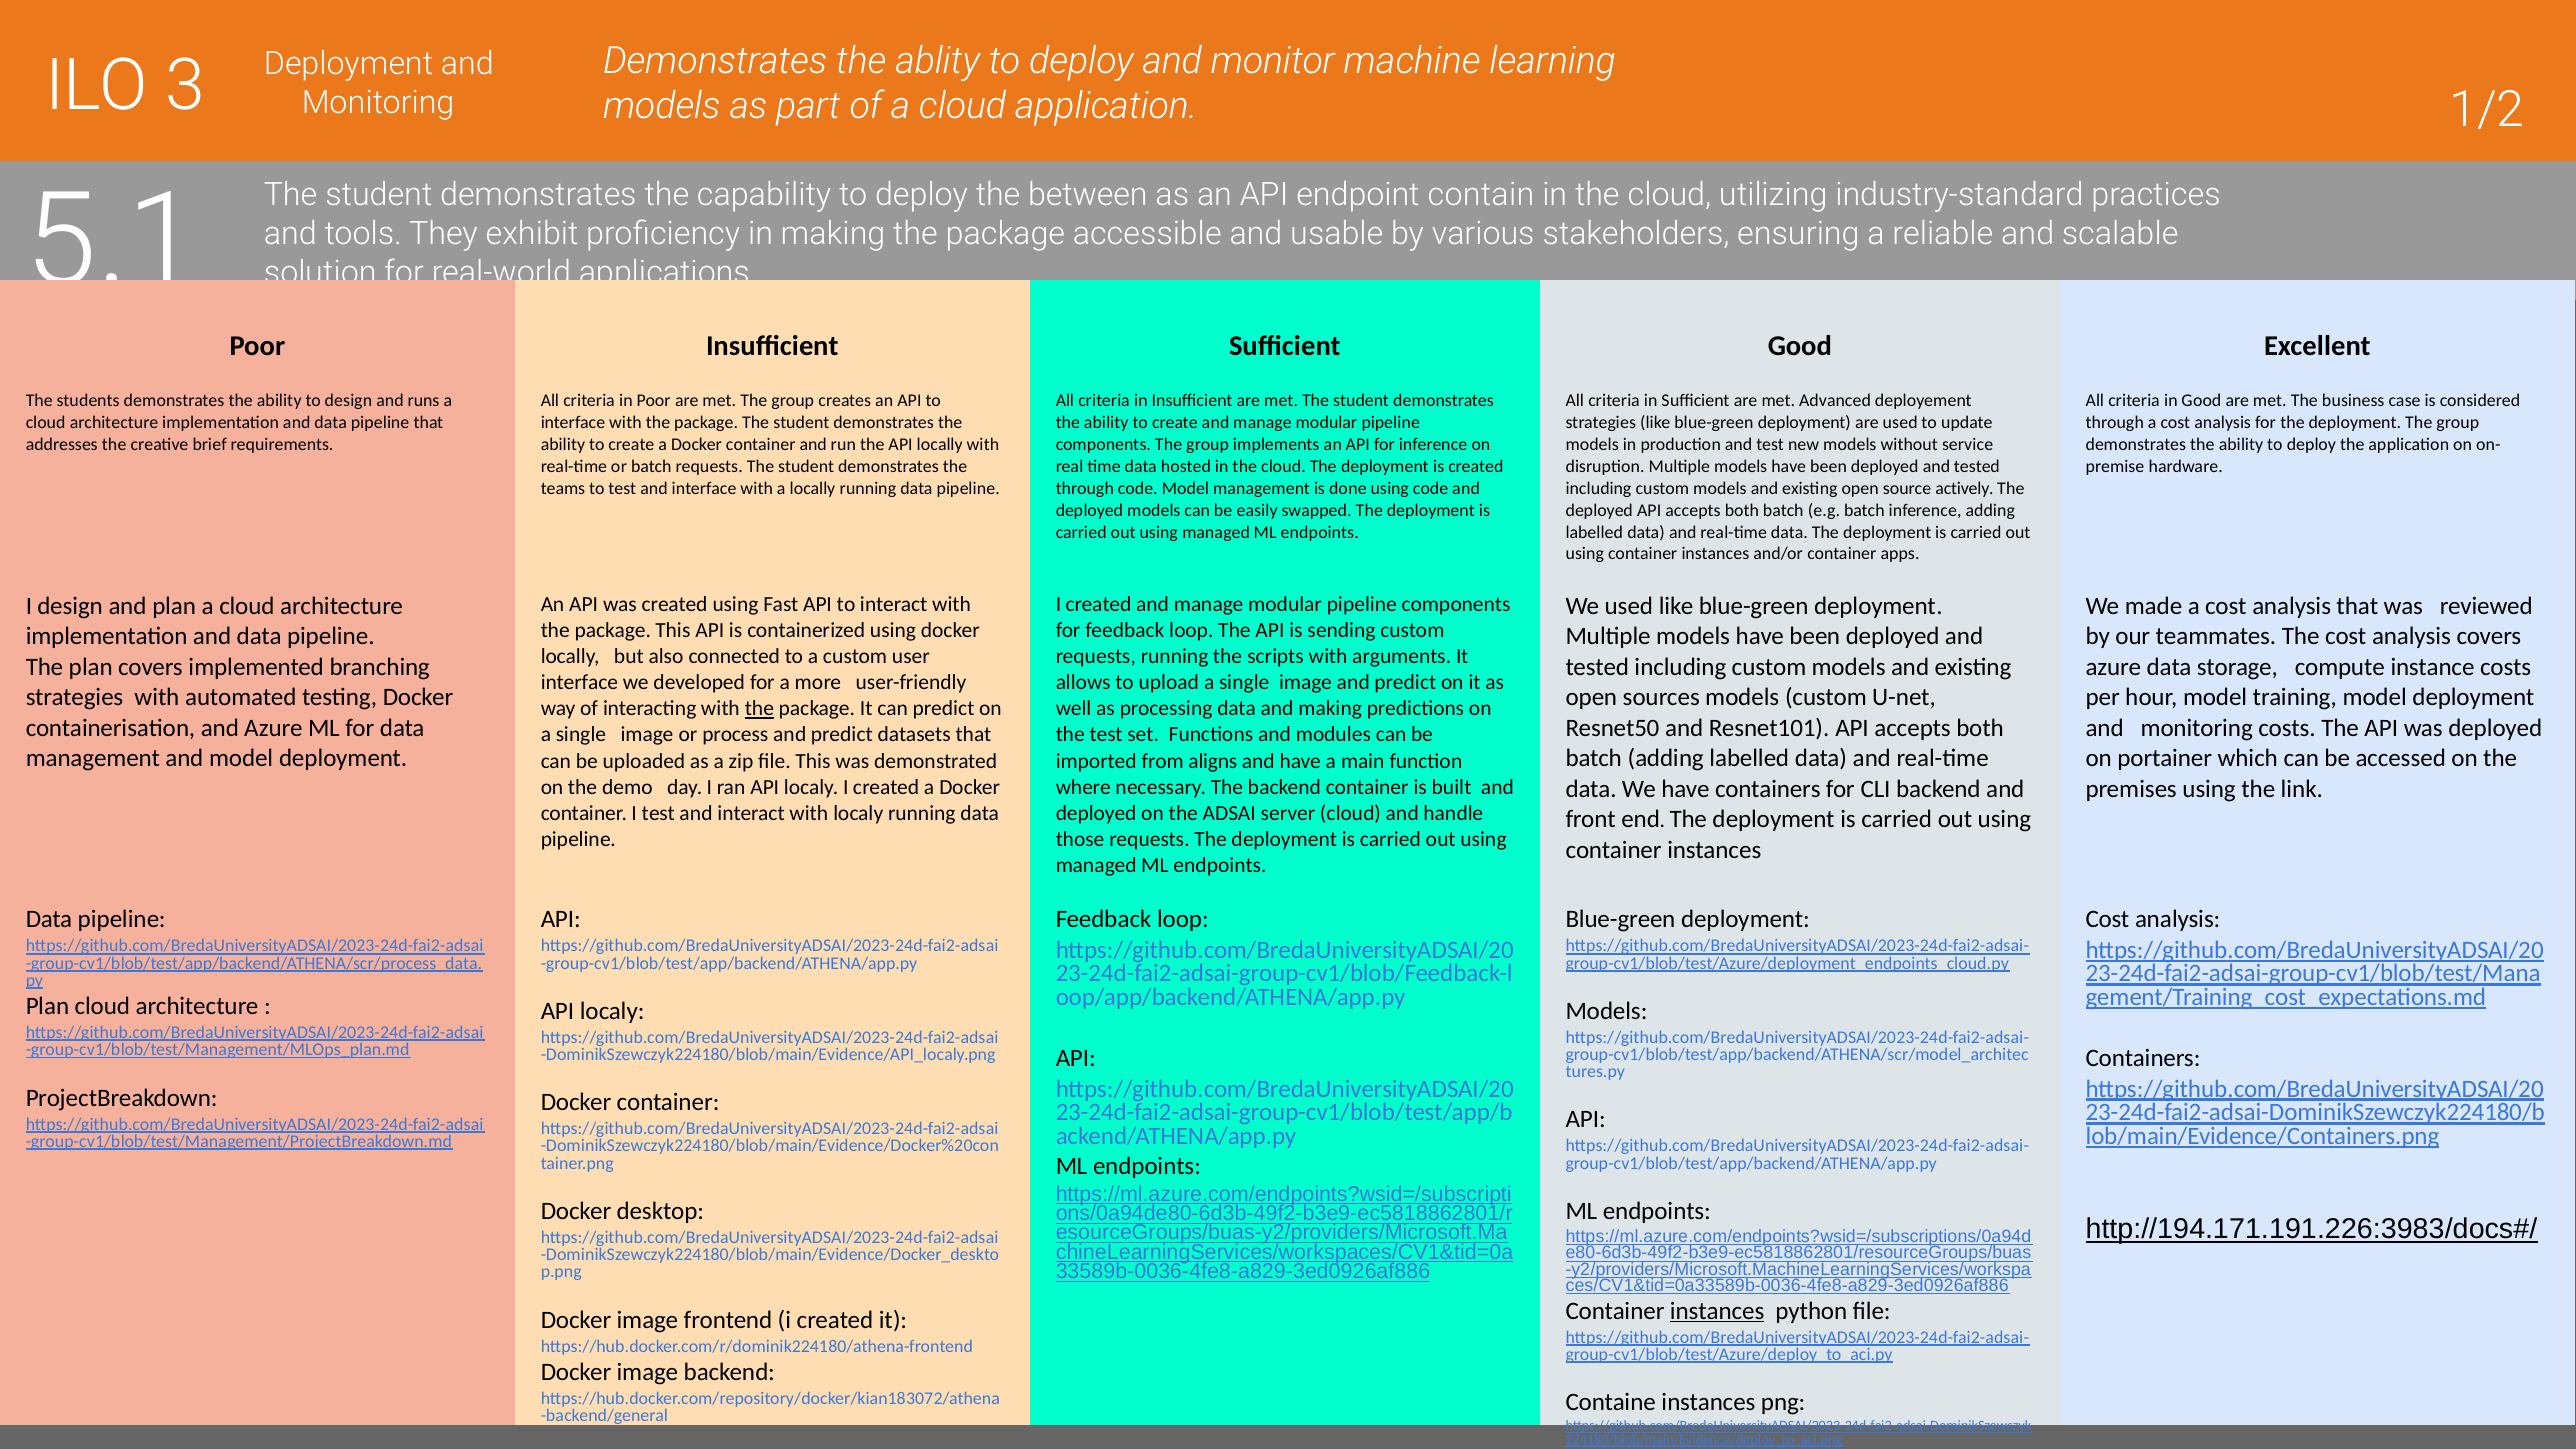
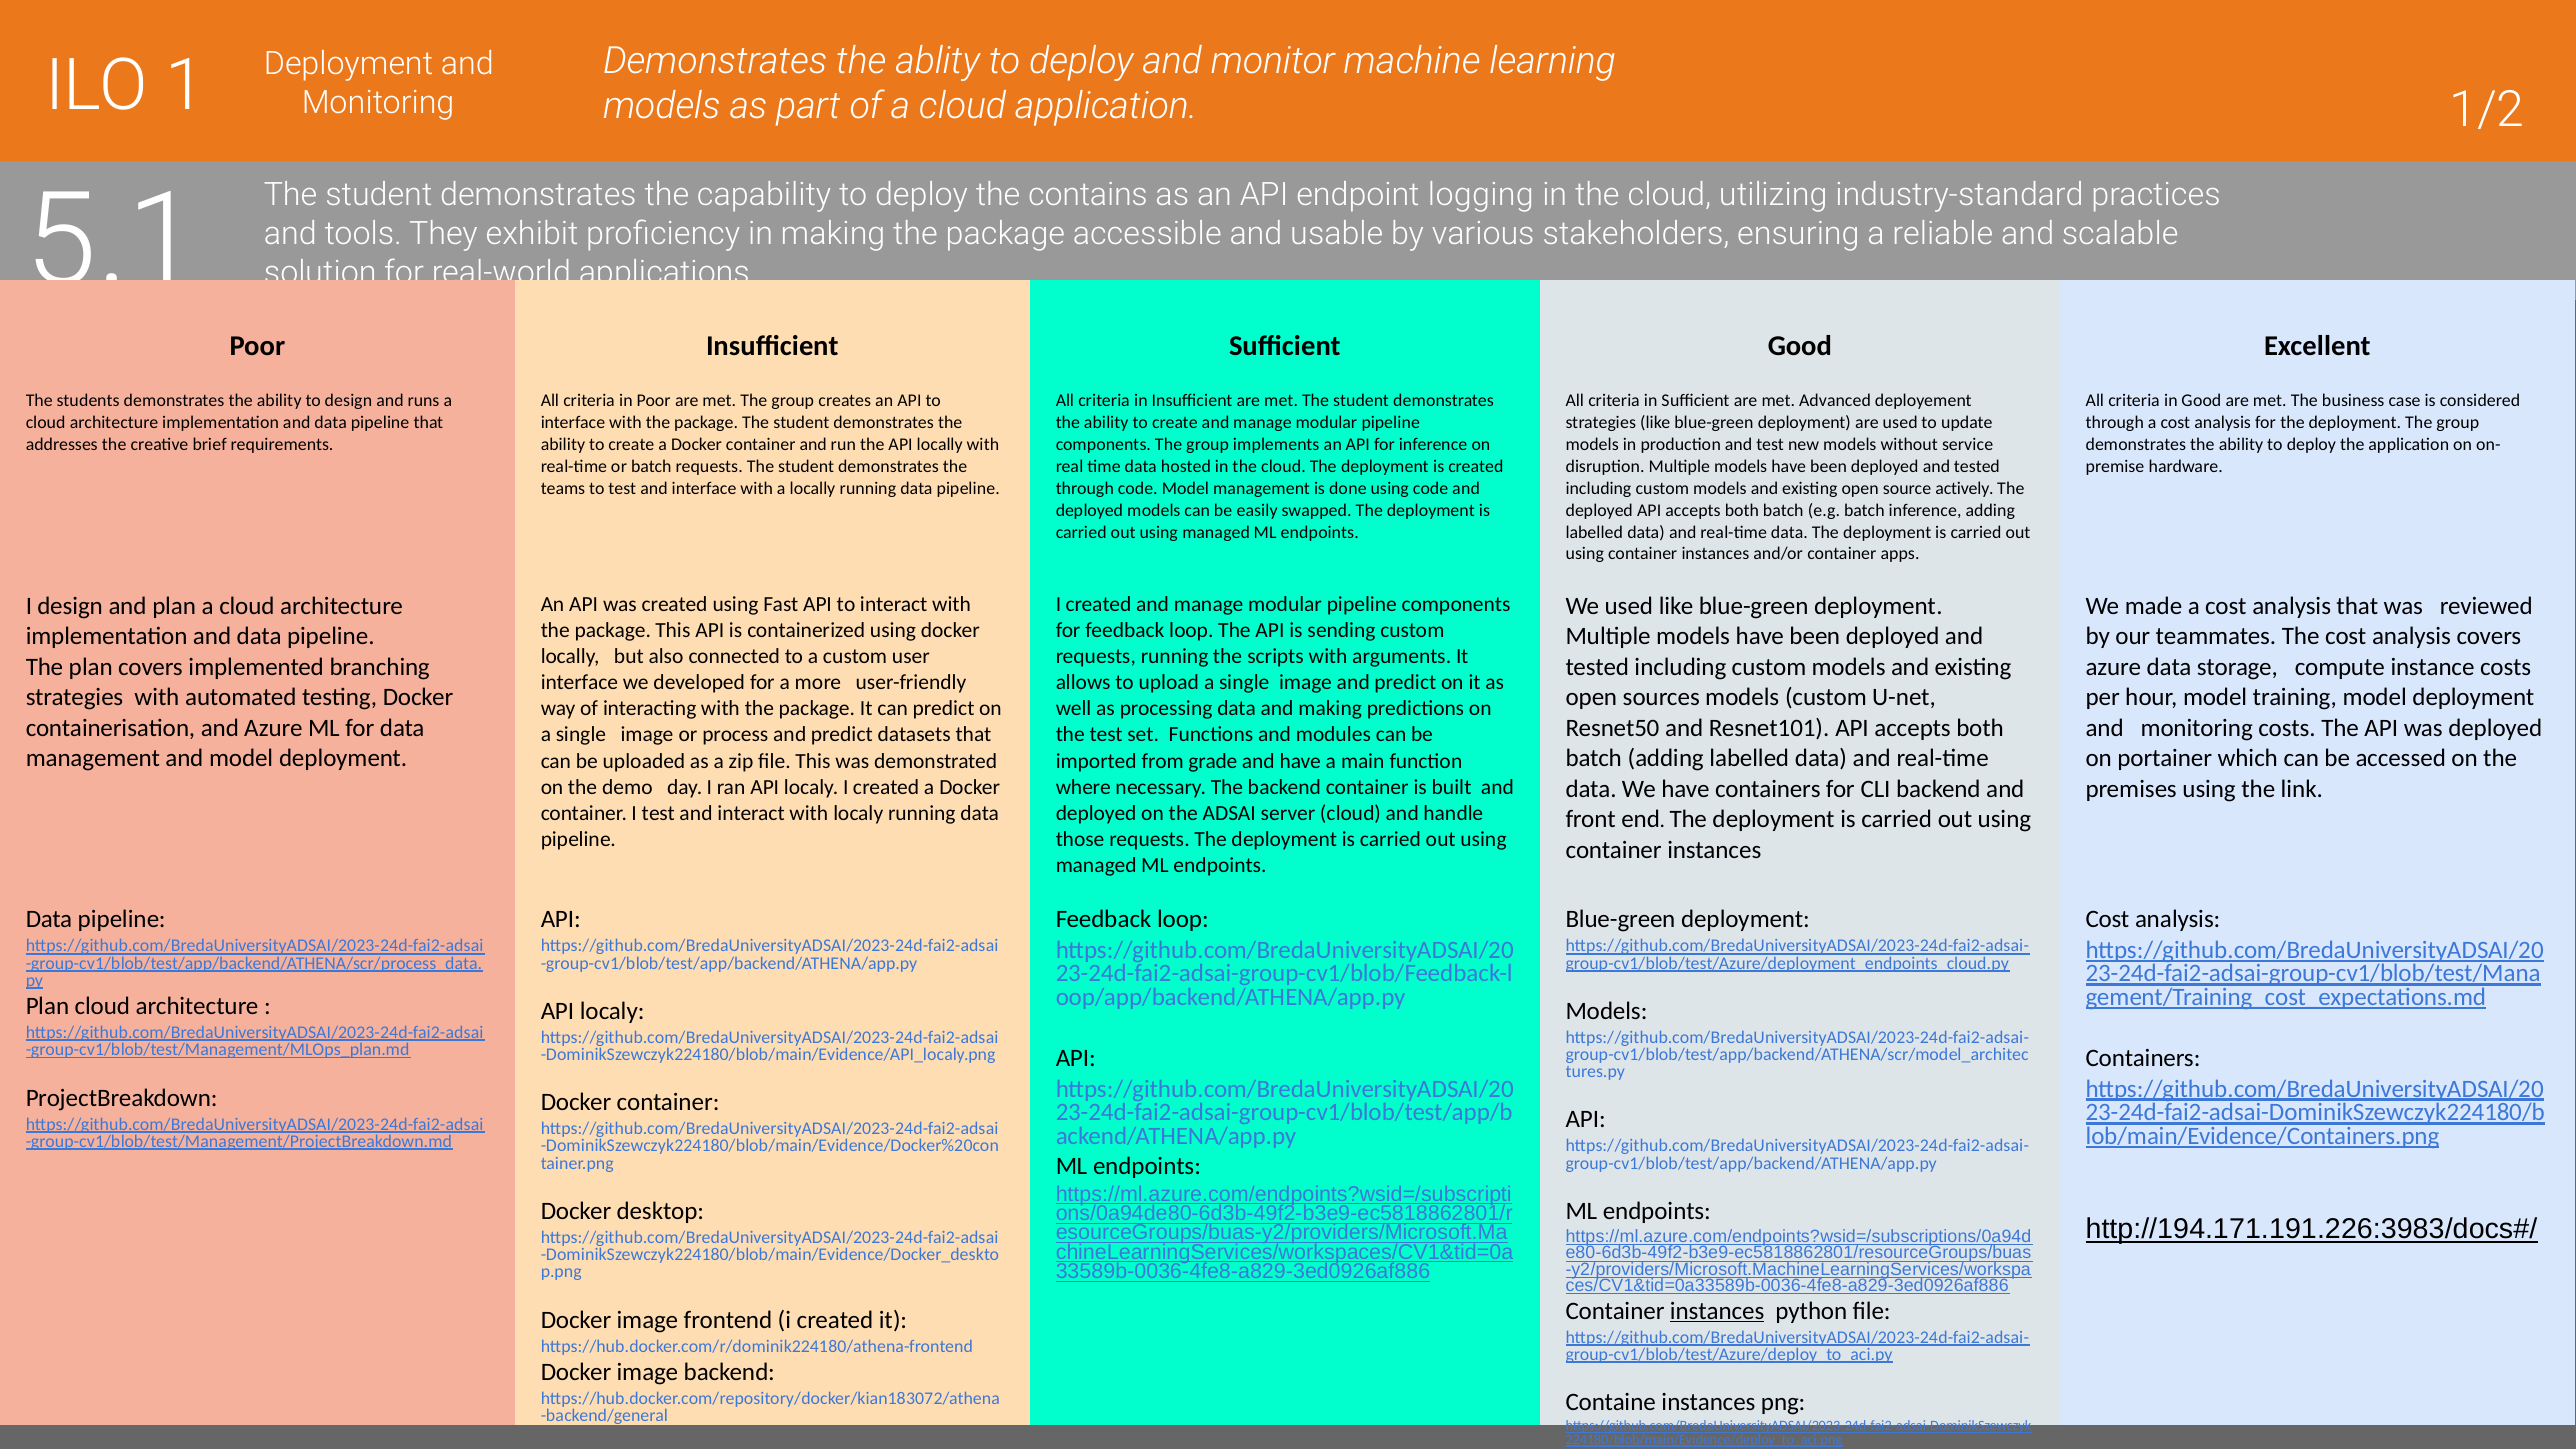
3: 3 -> 1 (186, 86)
between: between -> contains (1088, 195)
contain: contain -> logging (1481, 195)
the underline: present -> none (759, 709)
aligns: aligns -> grade (1213, 761)
